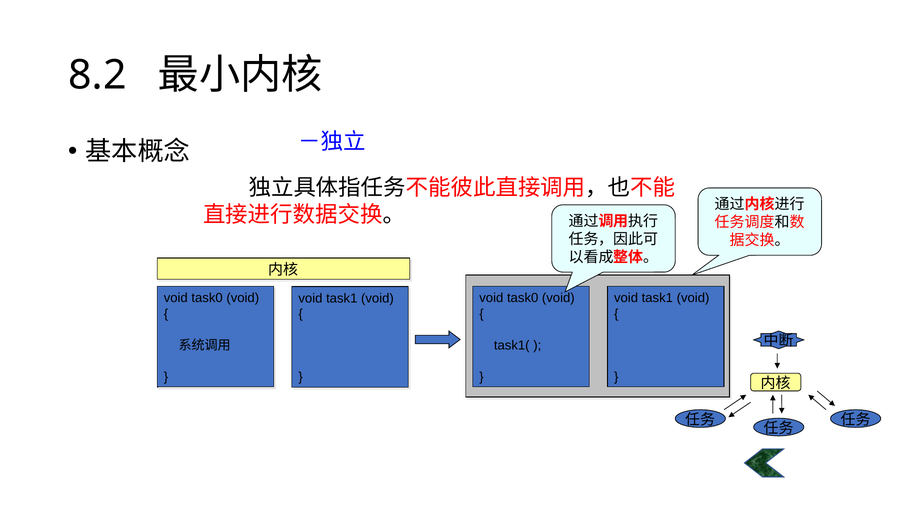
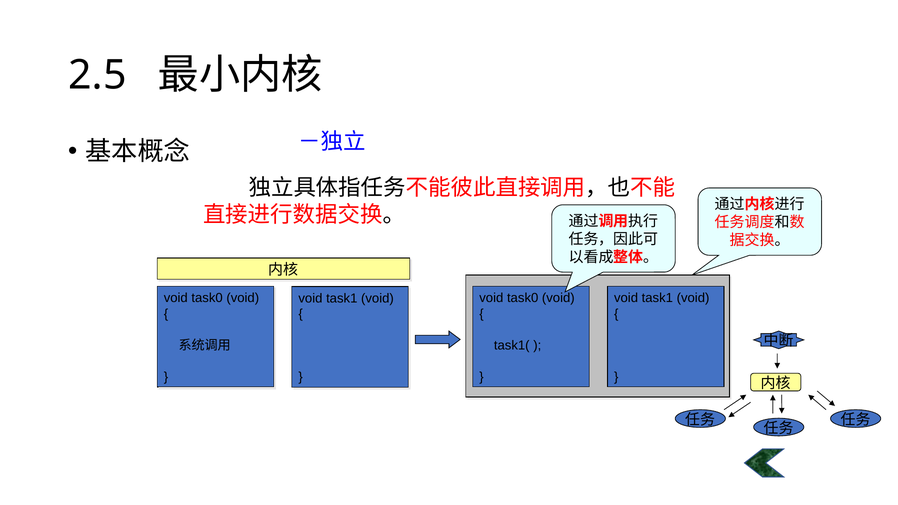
8.2: 8.2 -> 2.5 (98, 75)
